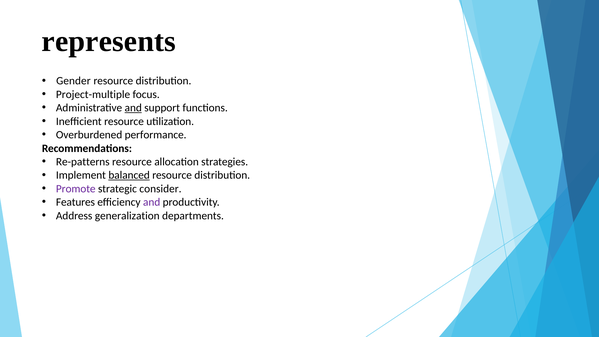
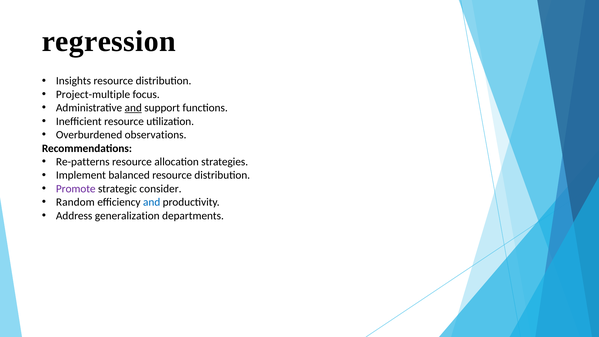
represents: represents -> regression (109, 41)
Gender: Gender -> Insights (73, 81)
performance: performance -> observations (156, 135)
balanced underline: present -> none (129, 175)
Features: Features -> Random (75, 202)
and colour: purple -> blue (152, 202)
